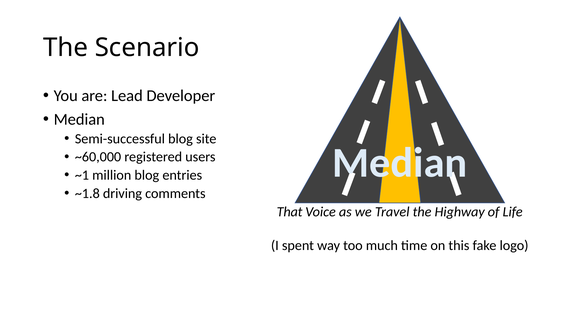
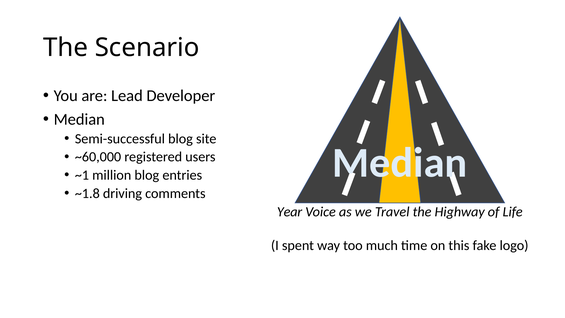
That: That -> Year (290, 212)
